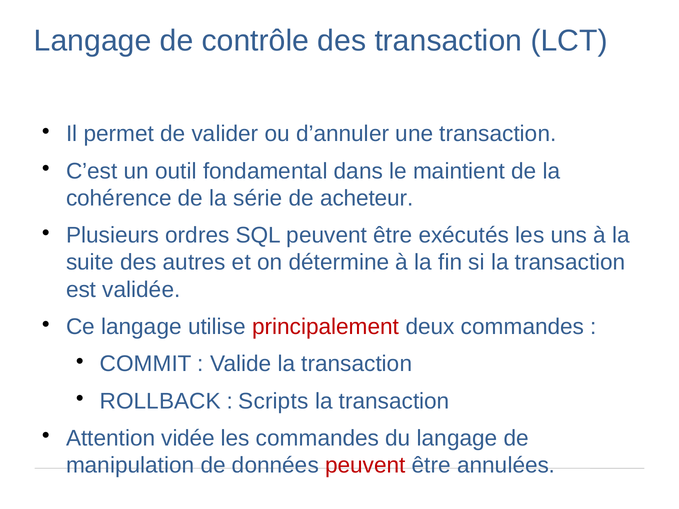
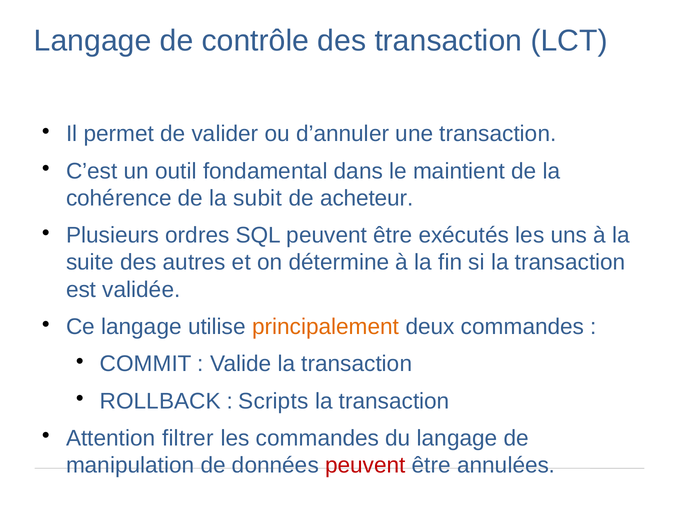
série: série -> subit (258, 198)
principalement colour: red -> orange (326, 327)
vidée: vidée -> filtrer (188, 438)
